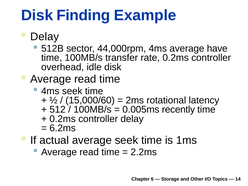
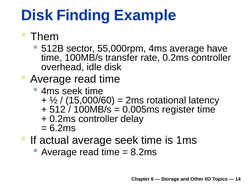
Delay: Delay -> Them (45, 37)
44,000rpm: 44,000rpm -> 55,000rpm (122, 49)
recently: recently -> register (178, 110)
2.2ms: 2.2ms -> 8.2ms (144, 152)
